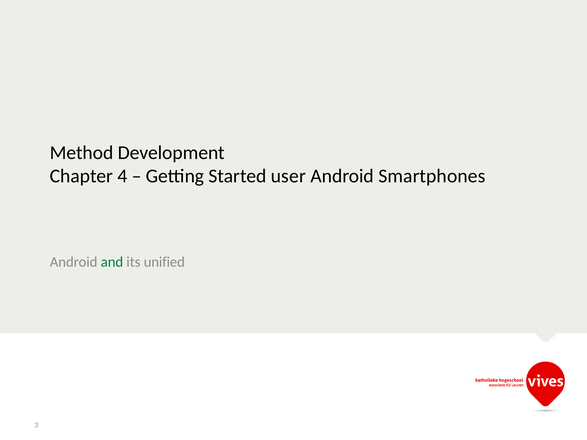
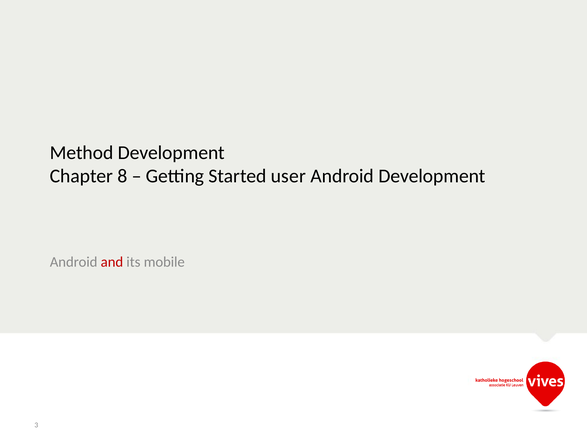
4: 4 -> 8 (122, 176)
Android Smartphones: Smartphones -> Development (432, 176)
and colour: green -> red (112, 262)
unified: unified -> mobile (164, 262)
